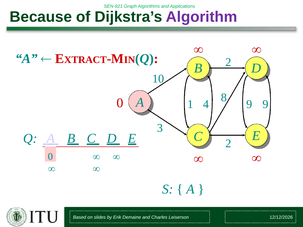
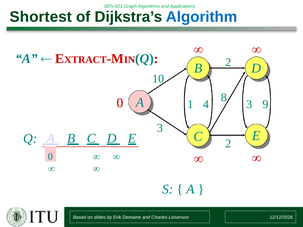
Because: Because -> Shortest (41, 17)
Algorithm colour: purple -> blue (202, 17)
4 9: 9 -> 3 (249, 104)
